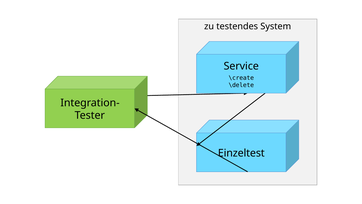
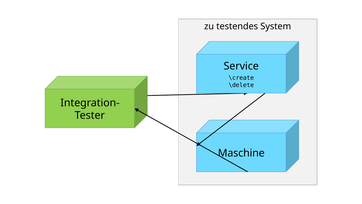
Einzeltest: Einzeltest -> Maschine (241, 153)
